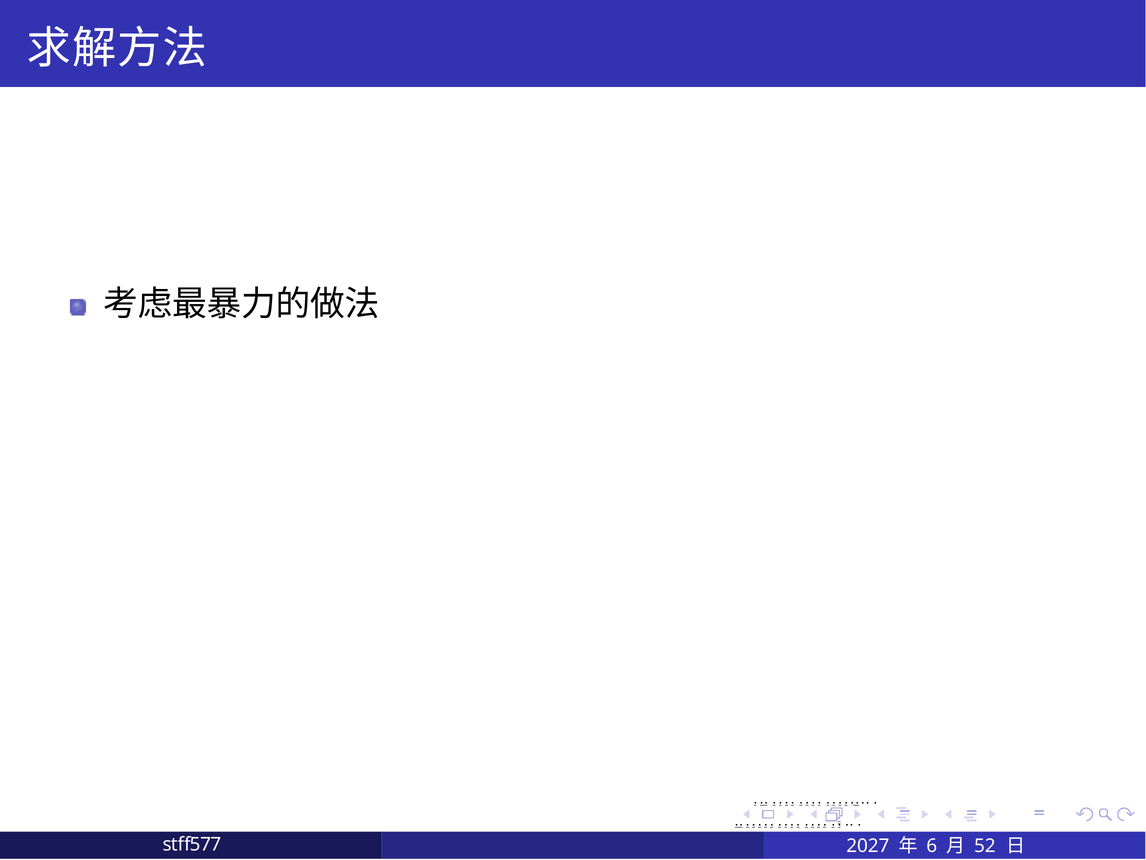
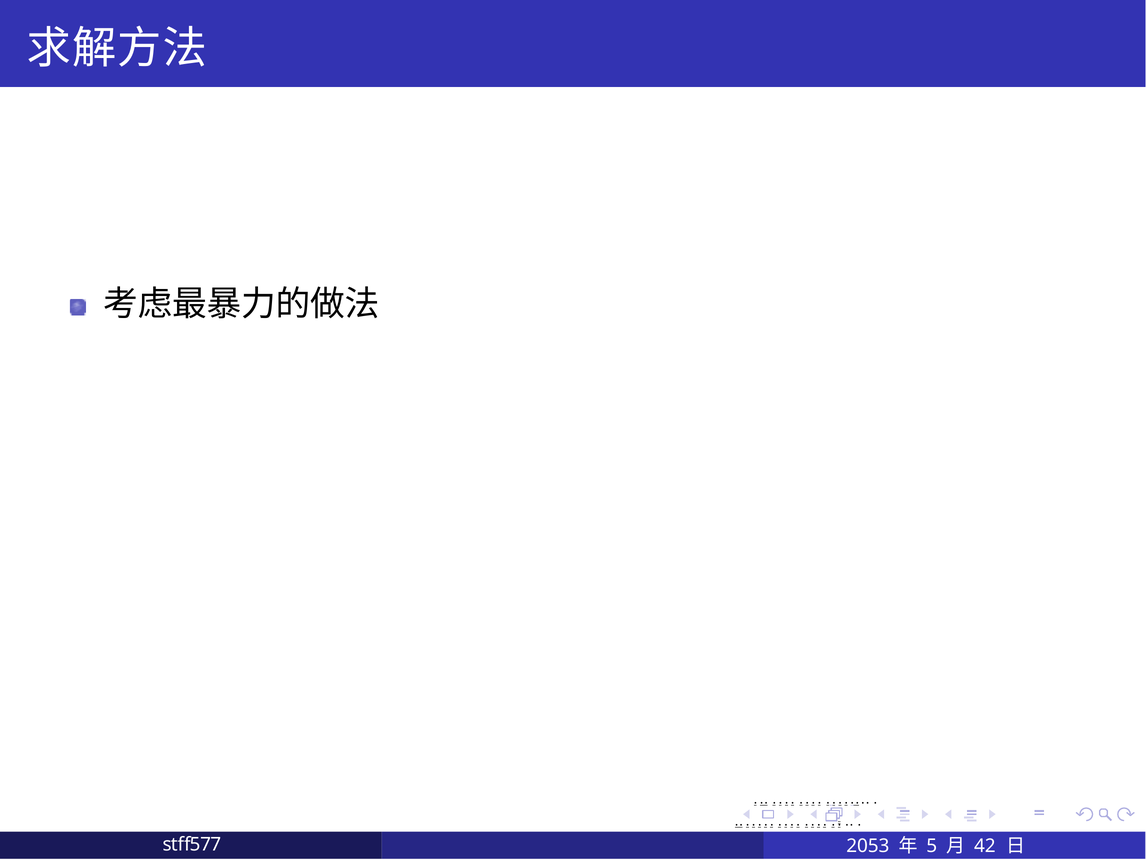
2027: 2027 -> 2053 (868, 846)
6: 6 -> 5 (932, 846)
52: 52 -> 42 (985, 846)
